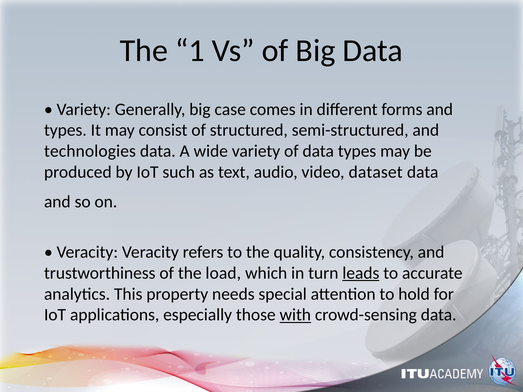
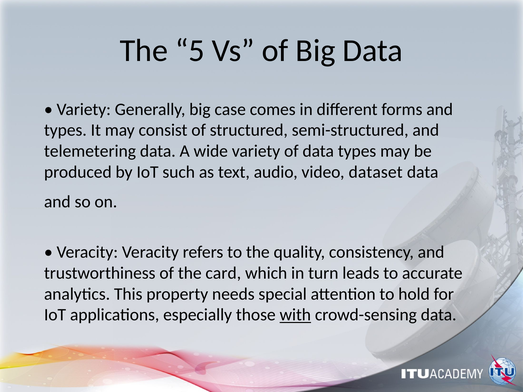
1: 1 -> 5 (190, 51)
technologies: technologies -> telemetering (90, 151)
load: load -> card (223, 273)
leads underline: present -> none (361, 273)
